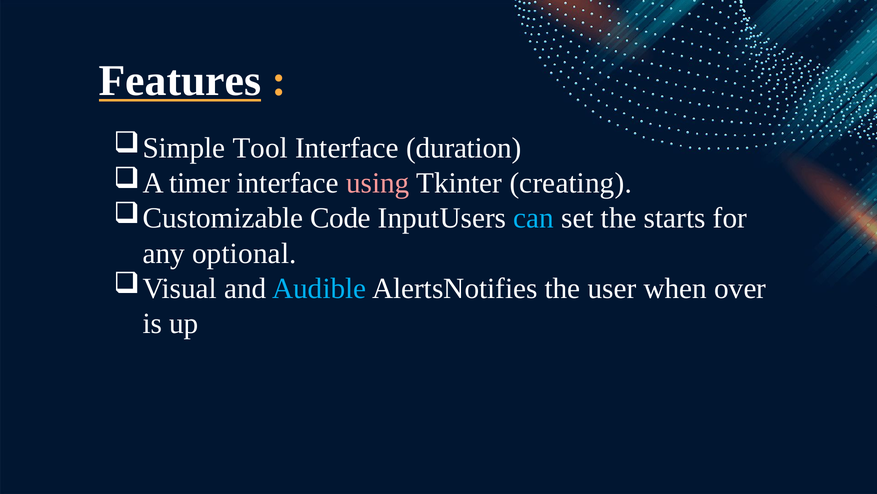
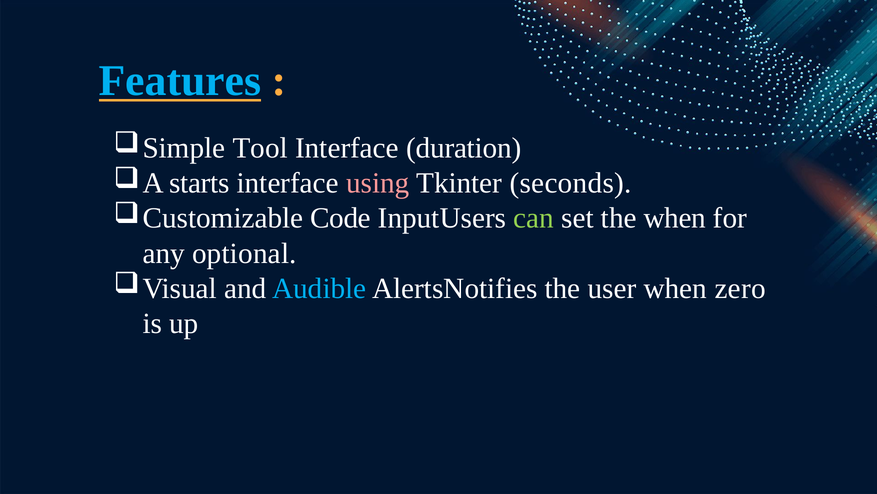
Features colour: white -> light blue (180, 81)
timer: timer -> starts (200, 183)
creating: creating -> seconds (571, 183)
can colour: light blue -> light green (534, 218)
the starts: starts -> when (675, 218)
over: over -> zero (740, 288)
